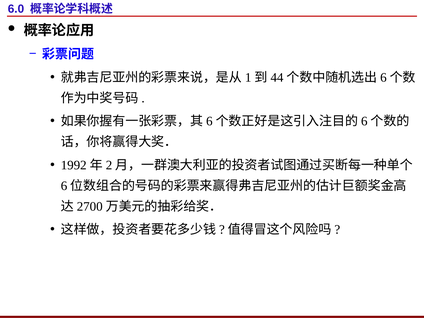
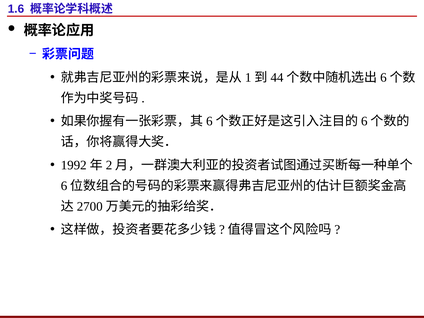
6.0: 6.0 -> 1.6 (16, 9)
